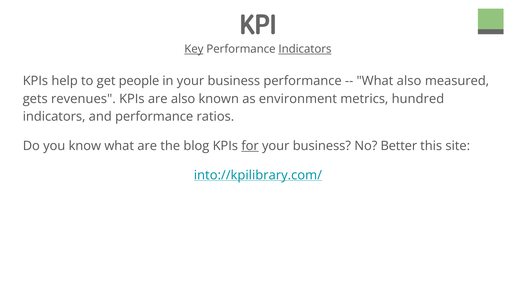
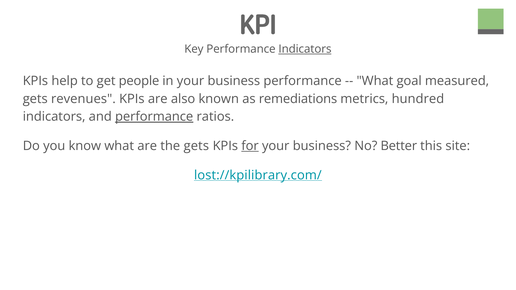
Key underline: present -> none (194, 49)
What also: also -> goal (409, 81)
environment: environment -> remediations (298, 99)
performance underline: none -> present (154, 117)
the blog: blog -> gets (196, 146)
into://kpilibrary.com/: into://kpilibrary.com/ -> lost://kpilibrary.com/ (258, 176)
